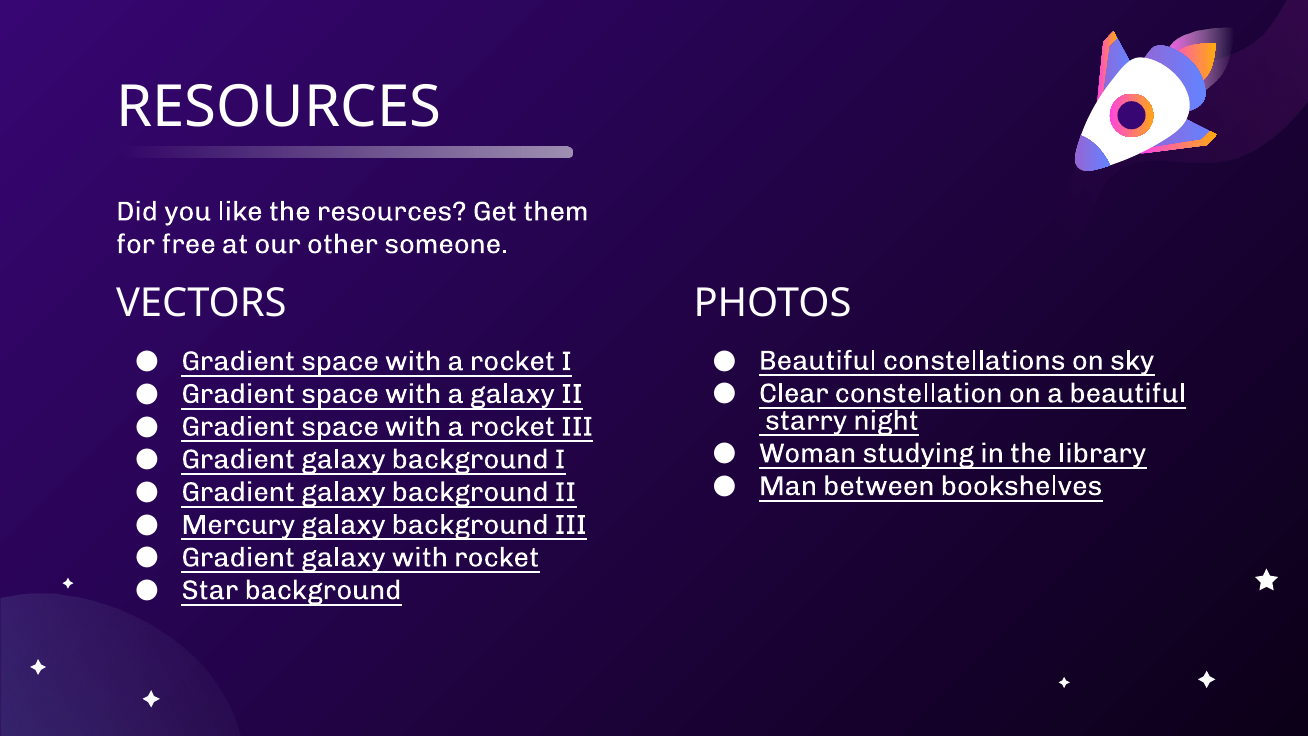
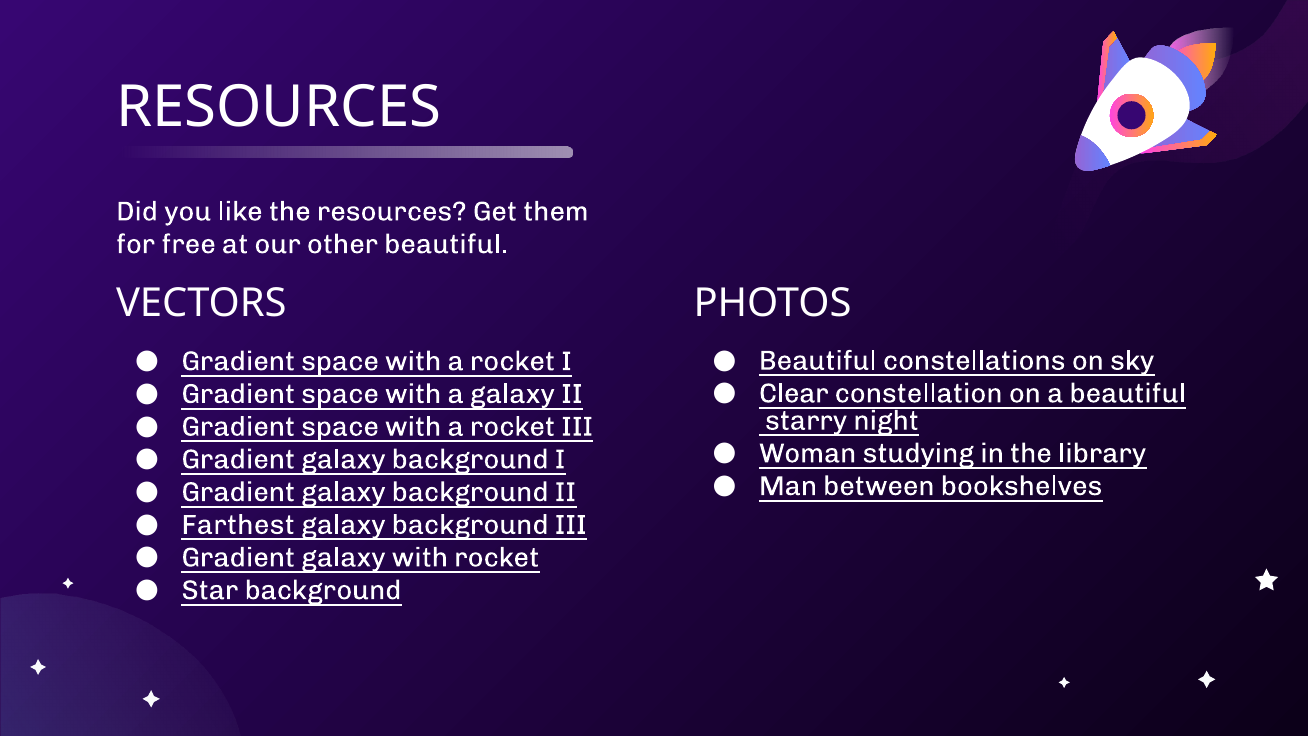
other someone: someone -> beautiful (446, 244)
Mercury: Mercury -> Farthest (238, 525)
